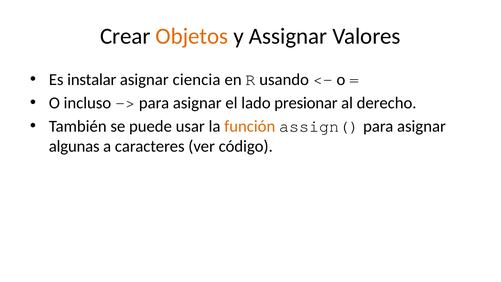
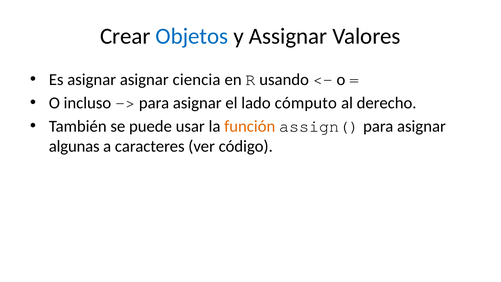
Objetos colour: orange -> blue (192, 36)
Es instalar: instalar -> asignar (92, 79)
presionar: presionar -> cómputo (306, 103)
